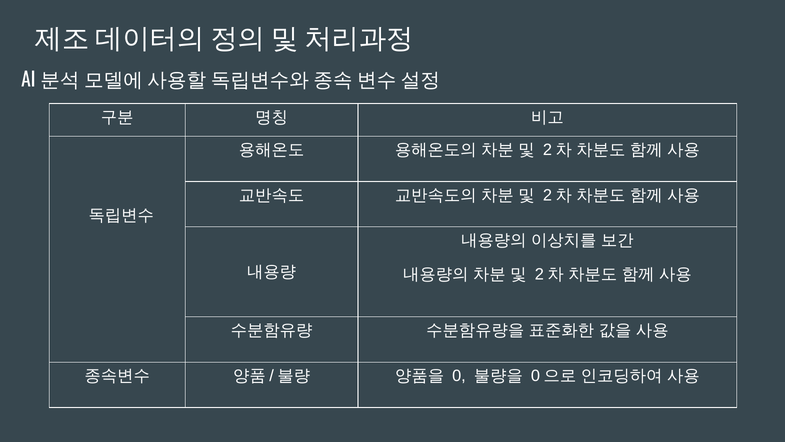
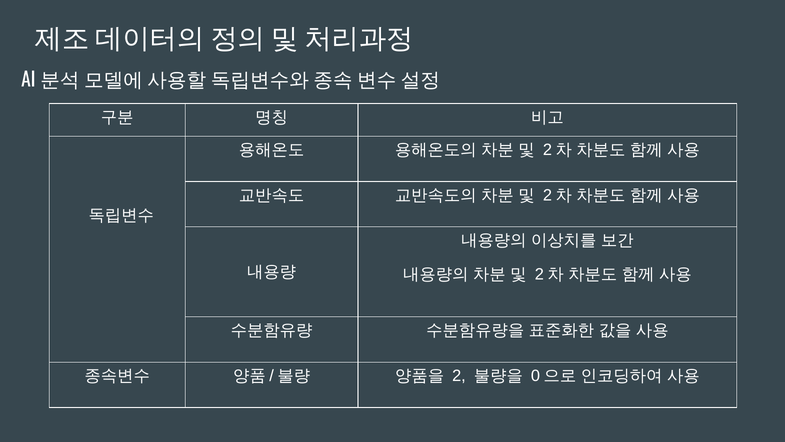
0: 0 -> 2 (459, 375)
